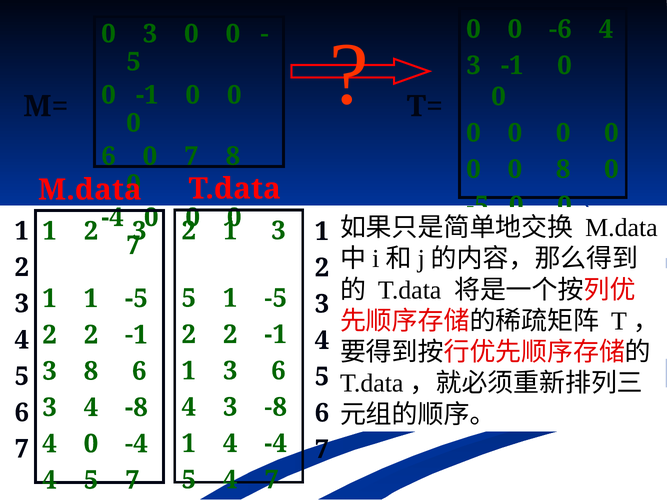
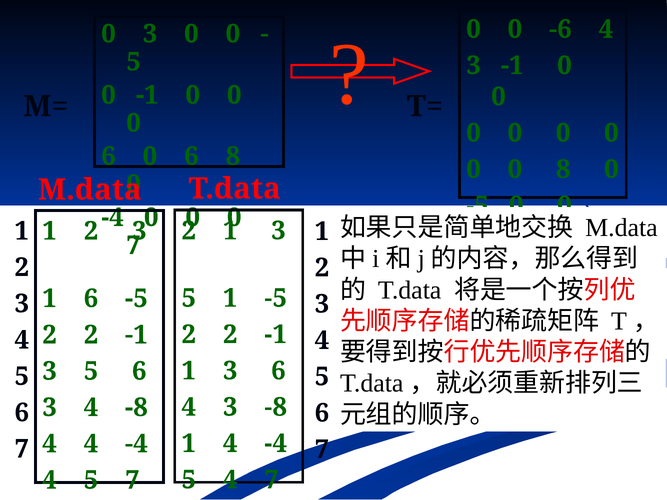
6 0 7: 7 -> 6 (191, 156)
1 1: 1 -> 6 (91, 299)
8: 8 -> 5 (91, 371)
4 0: 0 -> 4 (91, 444)
